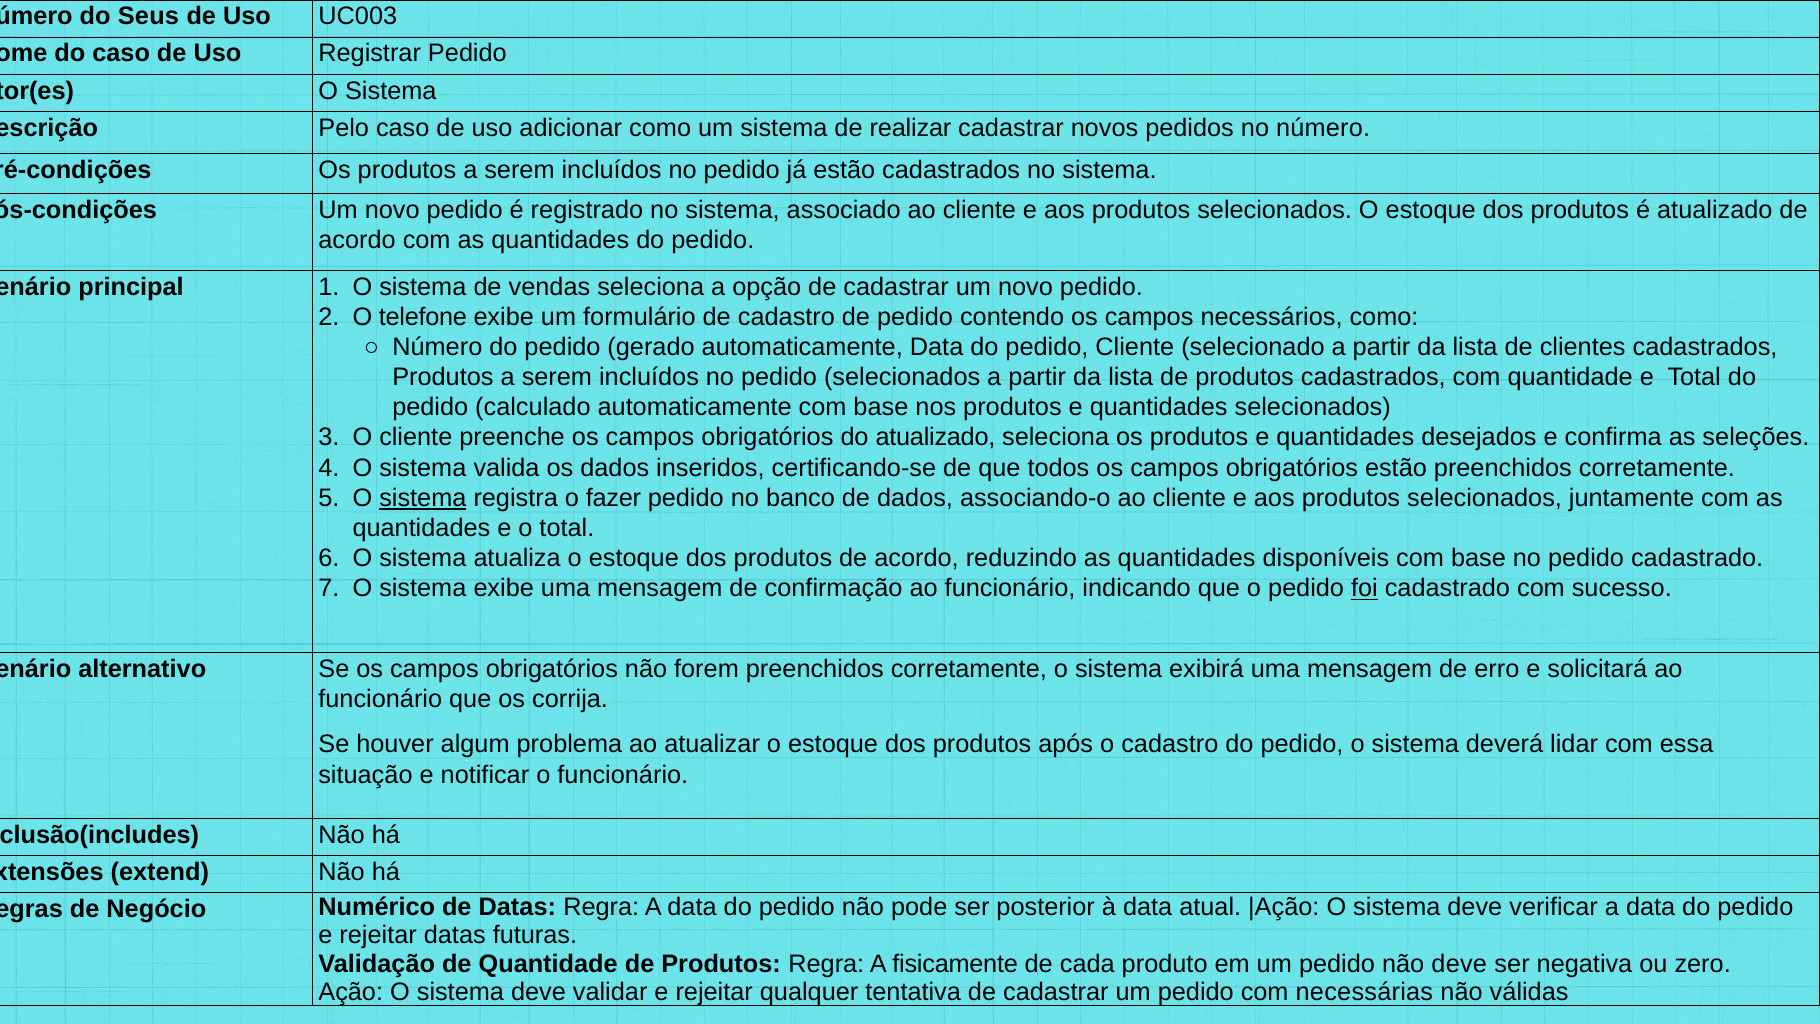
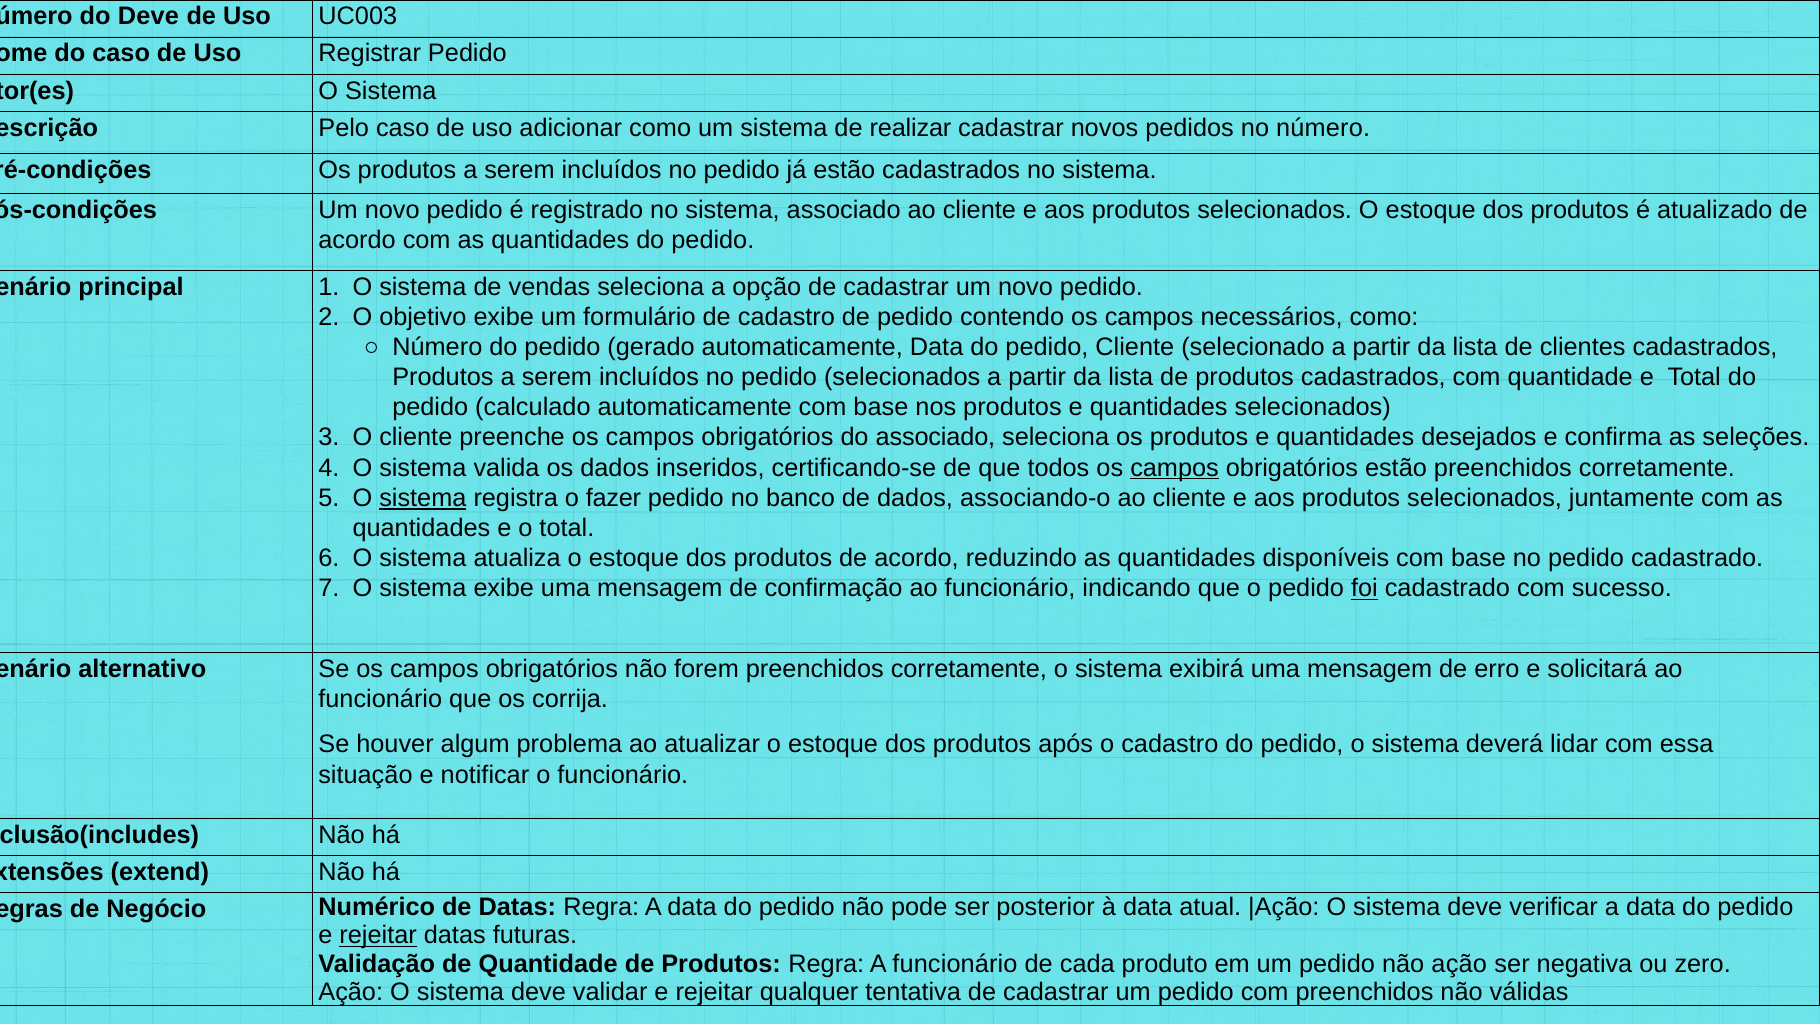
do Seus: Seus -> Deve (148, 17)
telefone: telefone -> objetivo (423, 317)
do atualizado: atualizado -> associado (935, 437)
campos underline: none -> present (1175, 468)
rejeitar underline: none -> present (378, 935)
A fisicamente: fisicamente -> funcionário (955, 963)
não deve: deve -> ação (1459, 963)
com necessárias: necessárias -> preenchidos (1365, 992)
